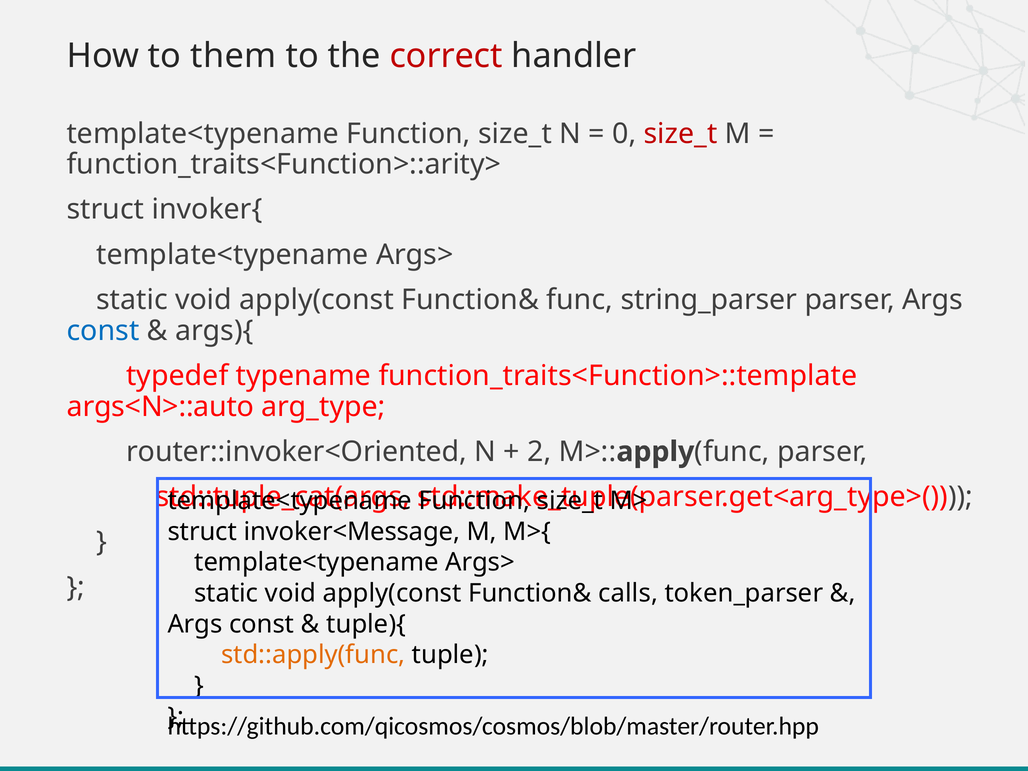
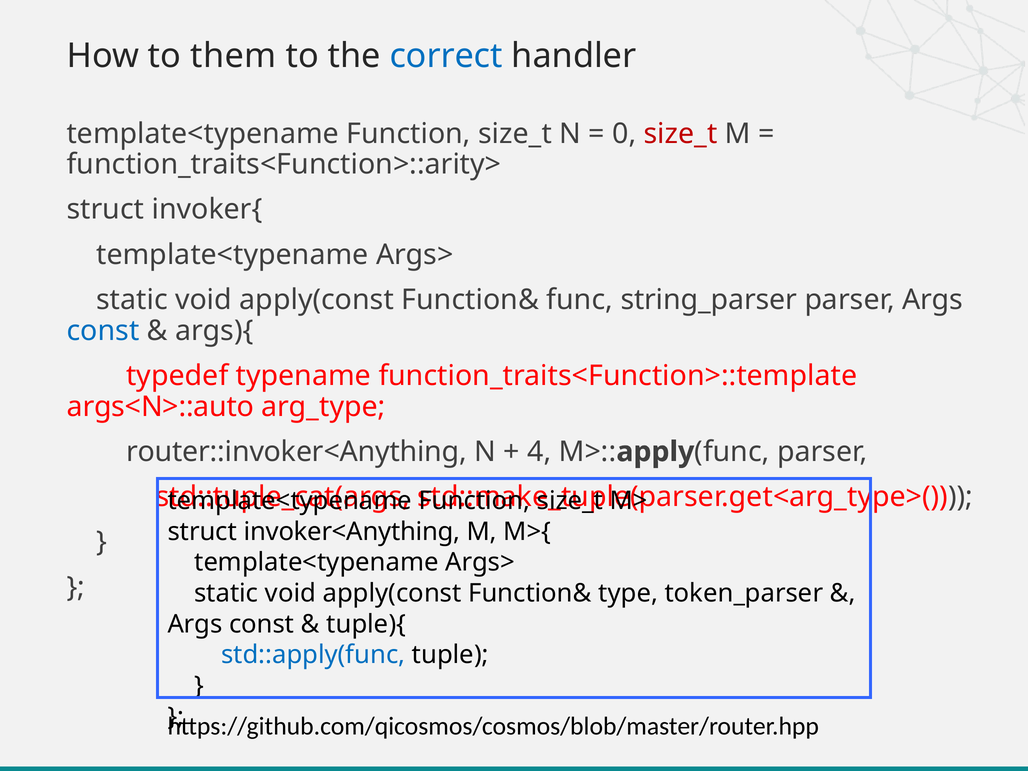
correct colour: red -> blue (446, 56)
router::invoker<Oriented: router::invoker<Oriented -> router::invoker<Anything (297, 452)
2: 2 -> 4 (539, 452)
invoker<Message: invoker<Message -> invoker<Anything (352, 532)
calls: calls -> type (628, 593)
std::apply(func colour: orange -> blue (313, 655)
